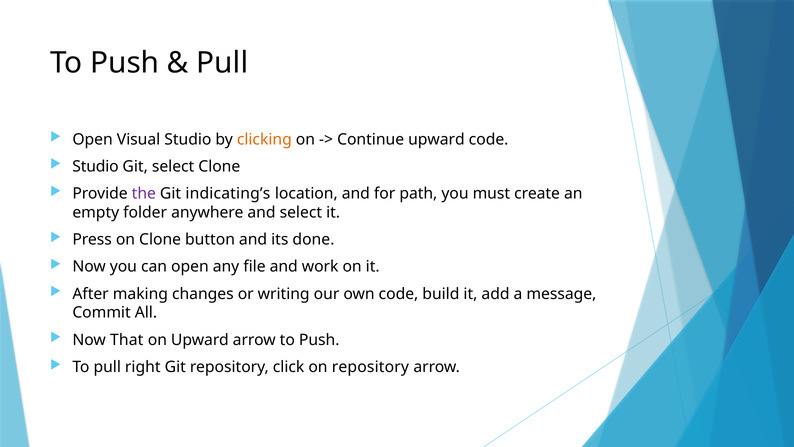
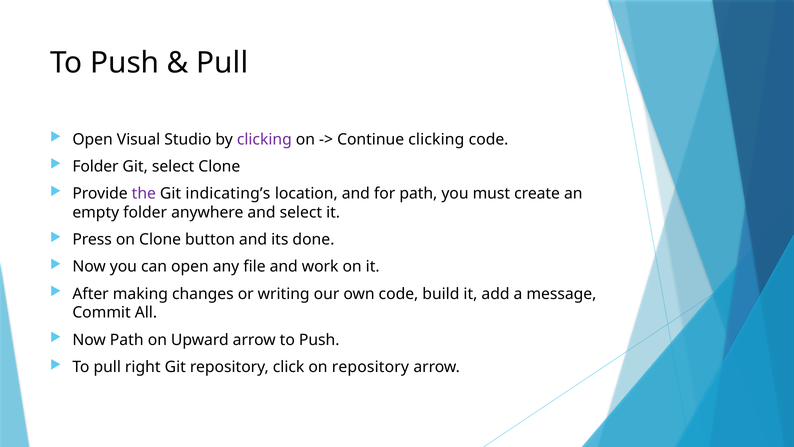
clicking colour: orange -> purple (264, 139)
Continue upward: upward -> clicking (436, 139)
Studio: Studio -> Folder (95, 166)
Now That: That -> Path (127, 340)
